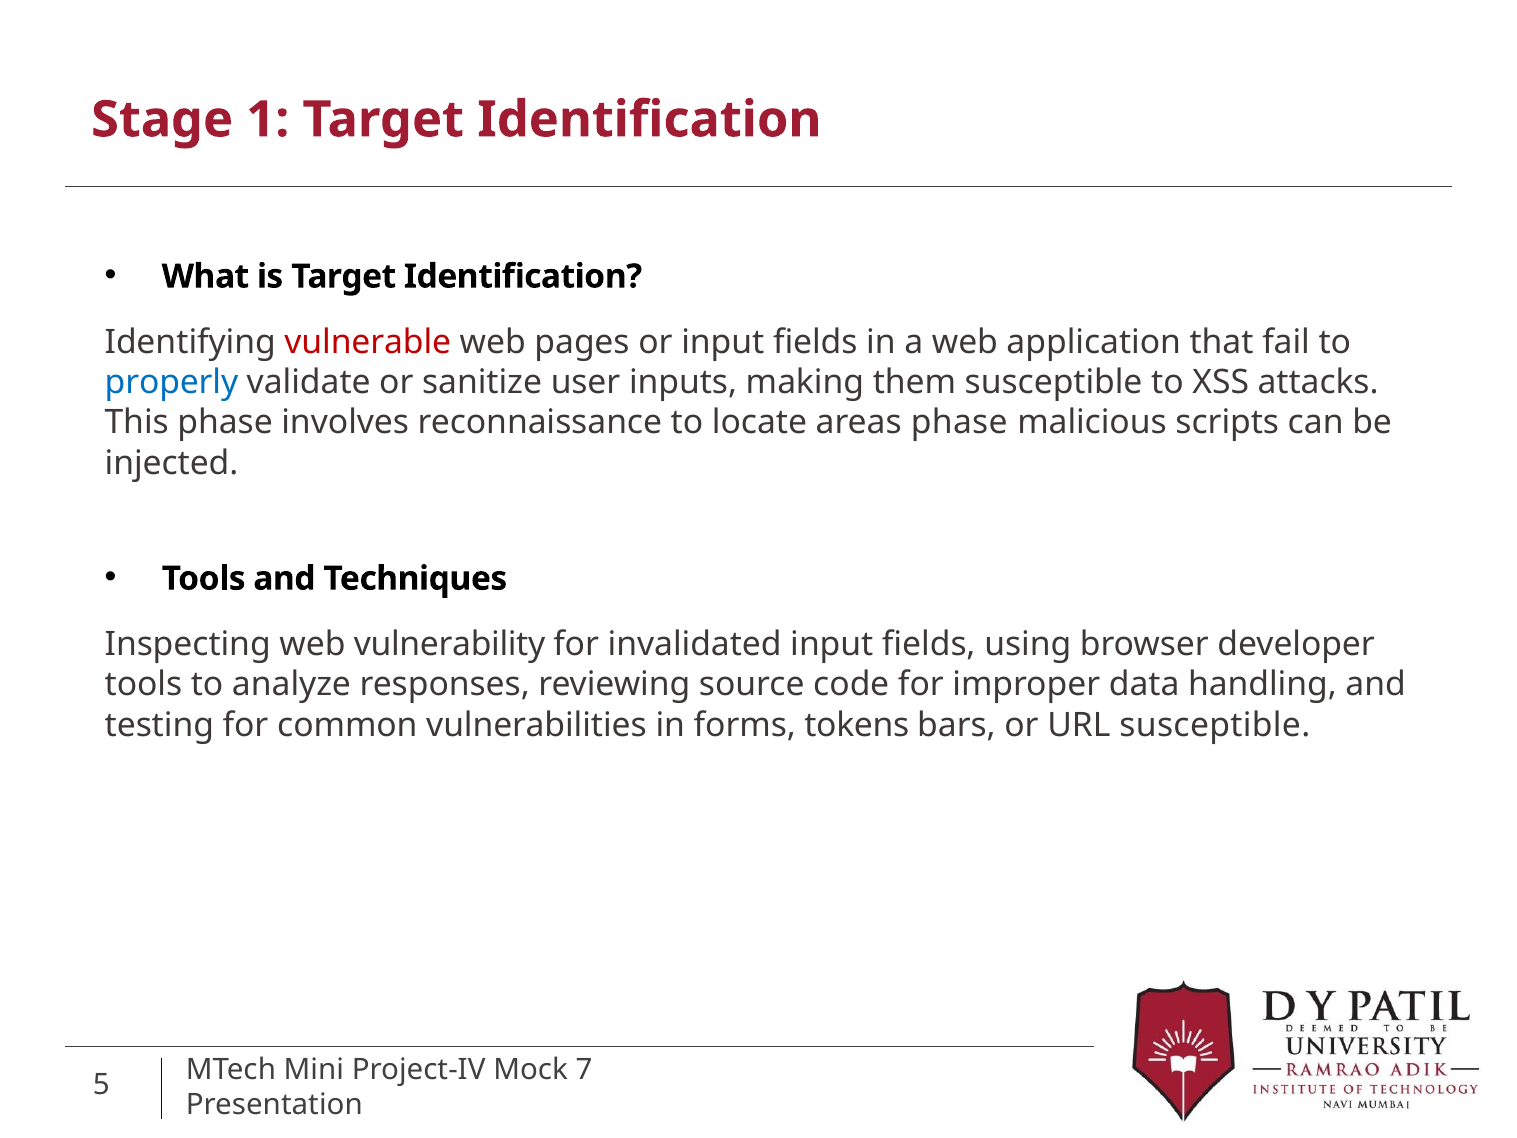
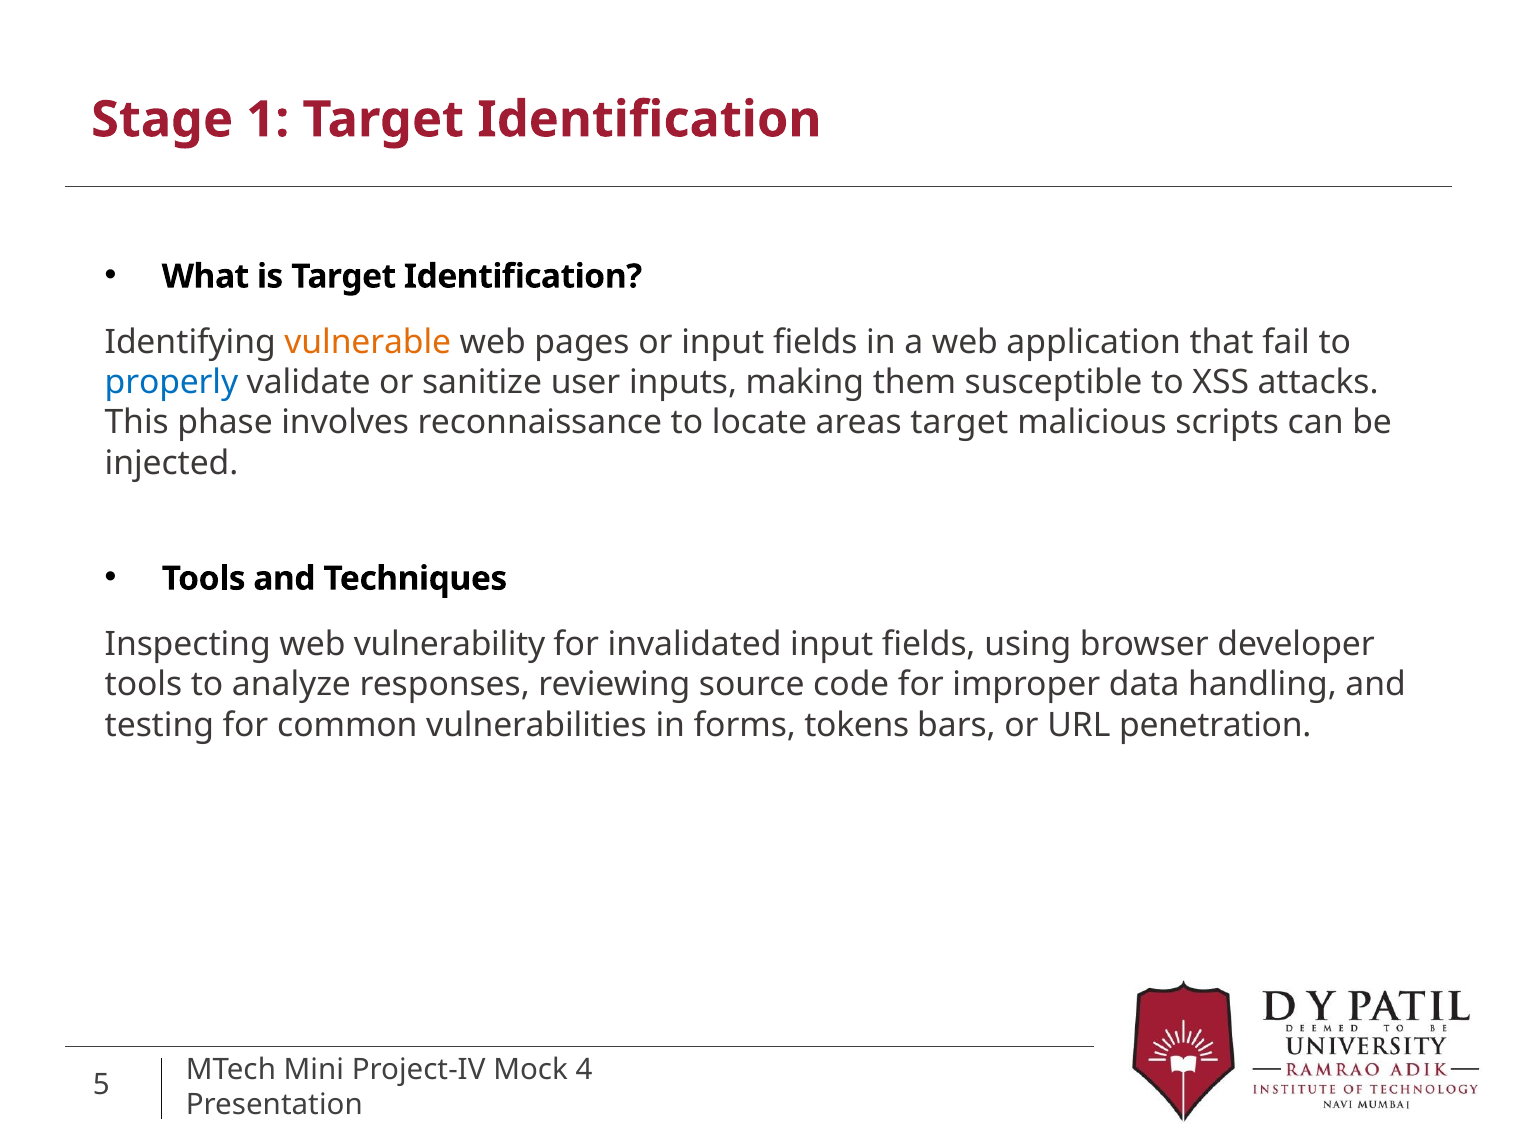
vulnerable colour: red -> orange (368, 342)
areas phase: phase -> target (959, 423)
URL susceptible: susceptible -> penetration (1215, 725)
7: 7 -> 4 (584, 1069)
